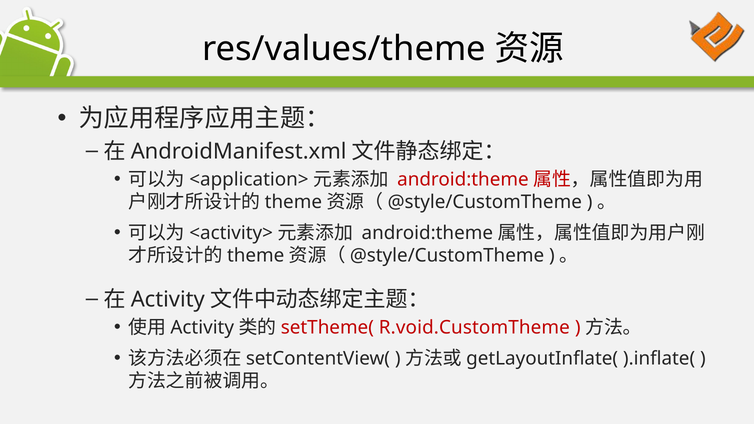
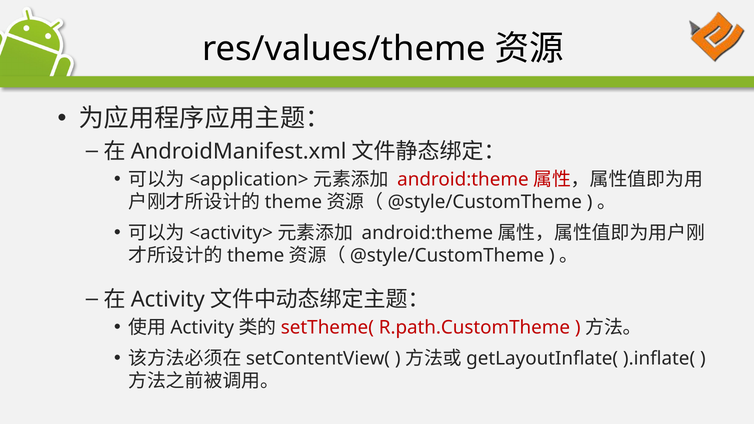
R.void.CustomTheme: R.void.CustomTheme -> R.path.CustomTheme (474, 327)
